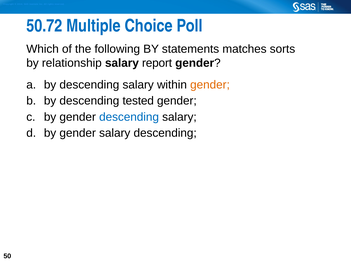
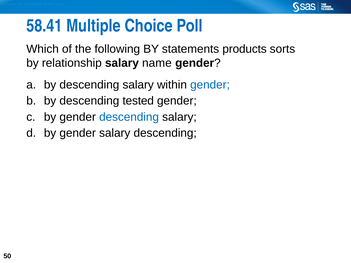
50.72: 50.72 -> 58.41 (44, 26)
matches: matches -> products (245, 49)
report: report -> name (157, 63)
gender colour: orange -> blue (210, 85)
